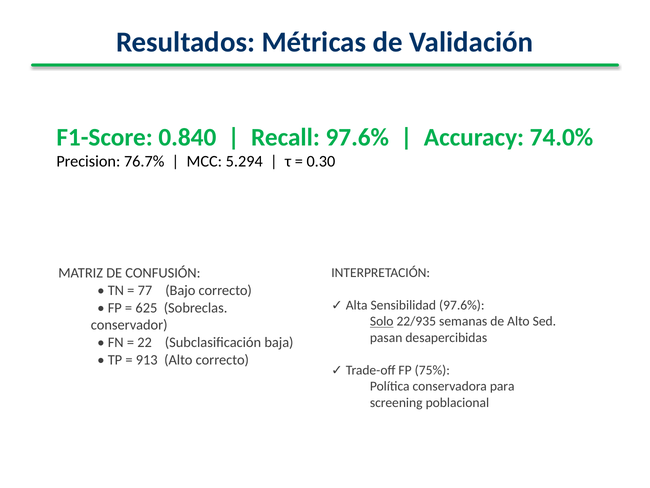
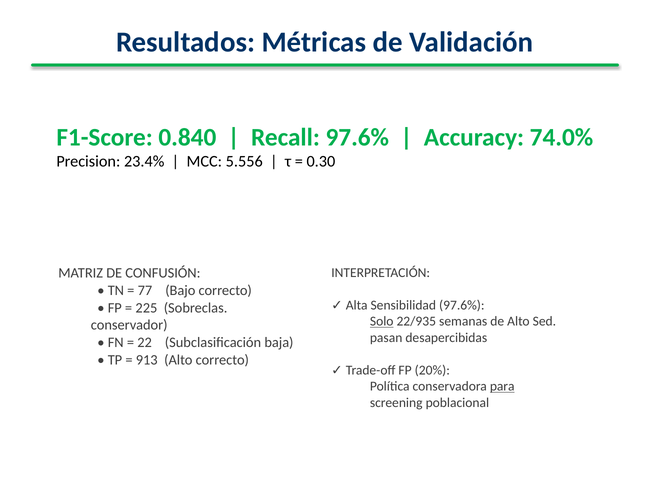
76.7%: 76.7% -> 23.4% (144, 161)
5.294: 5.294 -> 5.556 (244, 161)
625: 625 -> 225 (146, 307)
75%: 75% -> 20% (432, 370)
para underline: none -> present (502, 386)
